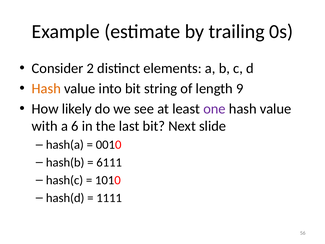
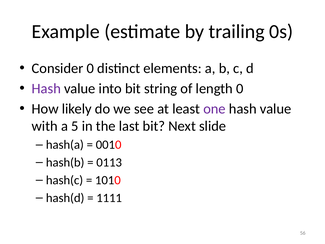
Consider 2: 2 -> 0 (90, 68)
Hash colour: orange -> purple (46, 88)
length 9: 9 -> 0 (240, 88)
6: 6 -> 5 (75, 126)
6111: 6111 -> 0113 (109, 162)
